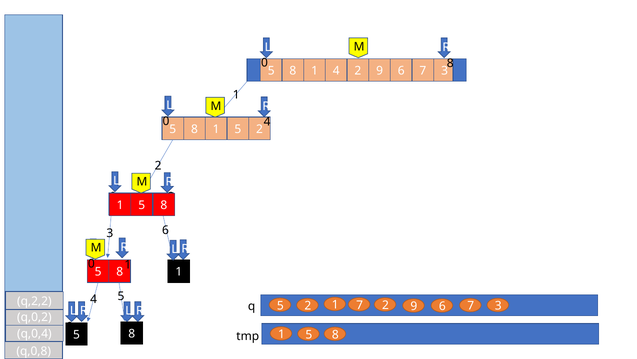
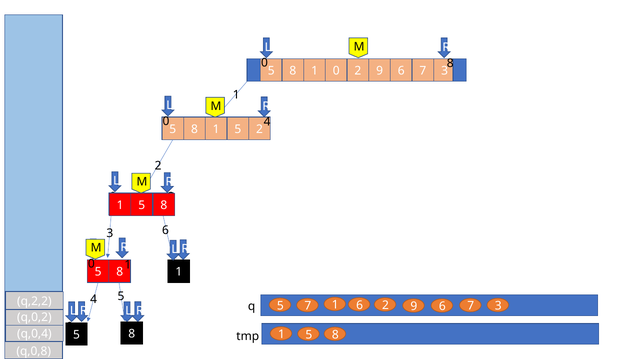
4: 4 -> 0 (336, 71)
2: 2 -> 7 (308, 305)
1 7: 7 -> 6 (360, 305)
